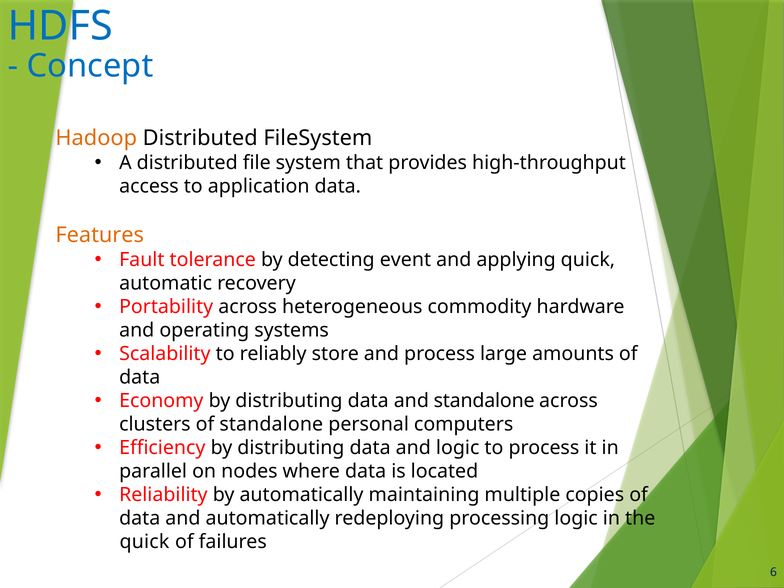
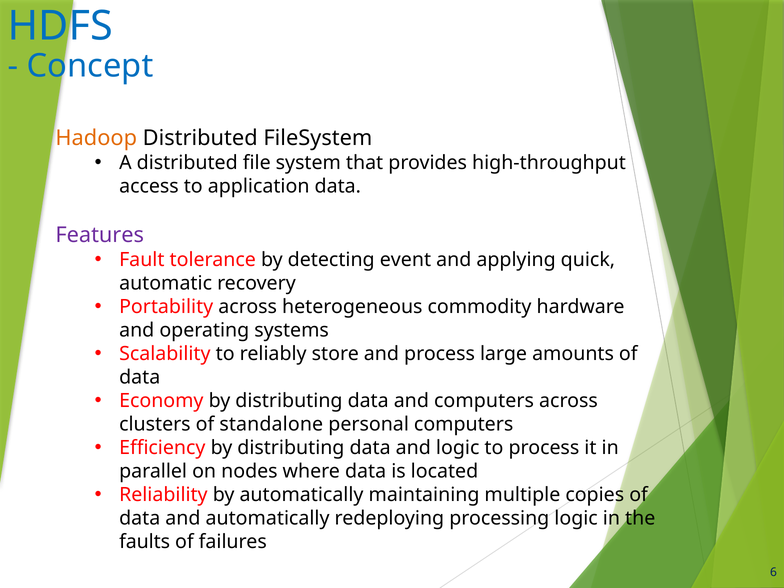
Features colour: orange -> purple (100, 235)
and standalone: standalone -> computers (484, 401)
quick: quick -> faults (145, 542)
